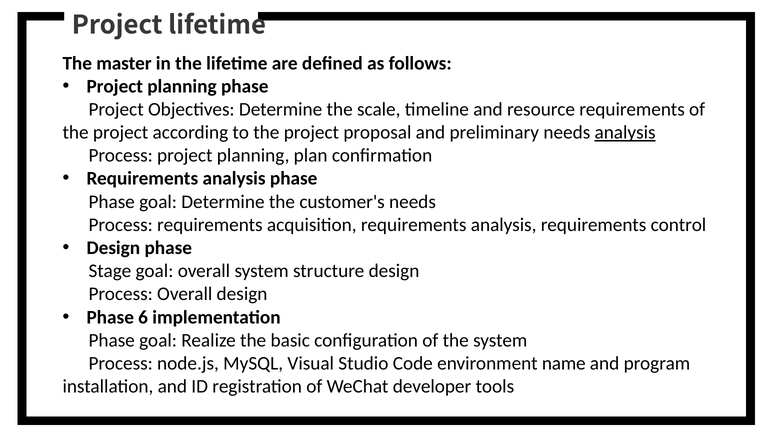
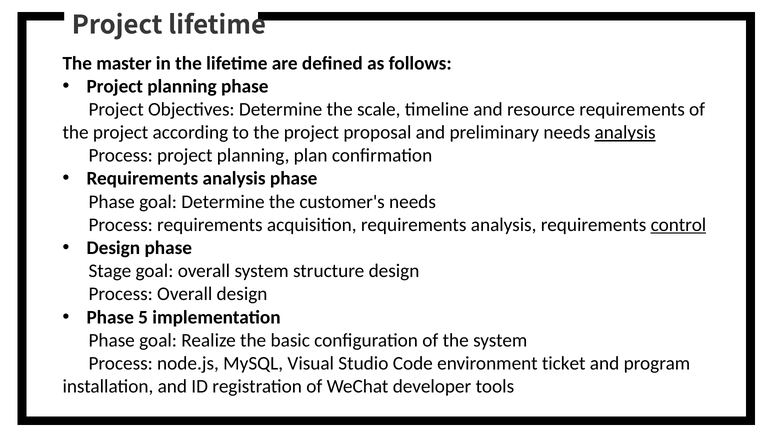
control underline: none -> present (678, 225)
6: 6 -> 5 (143, 317)
name: name -> ticket (564, 363)
